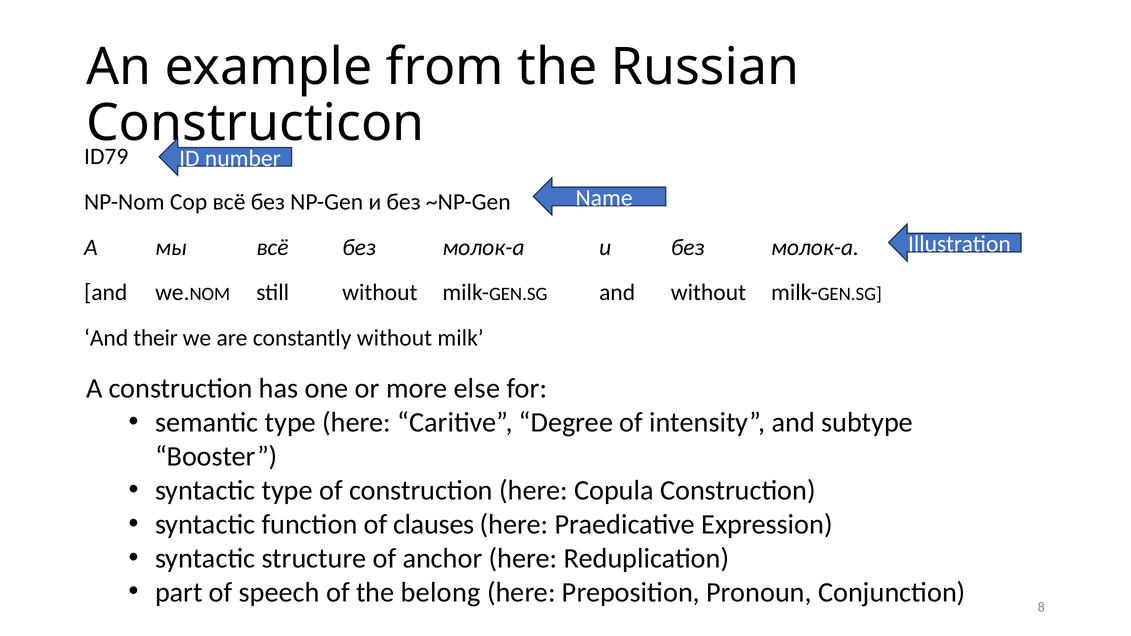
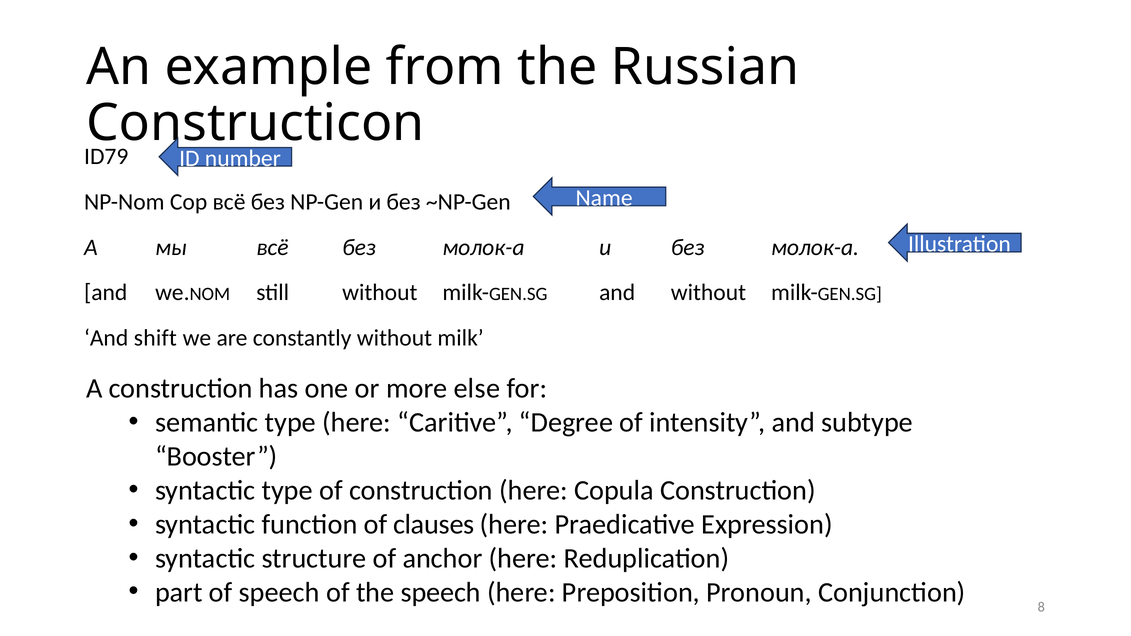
their: their -> shift (155, 338)
the belong: belong -> speech (441, 592)
